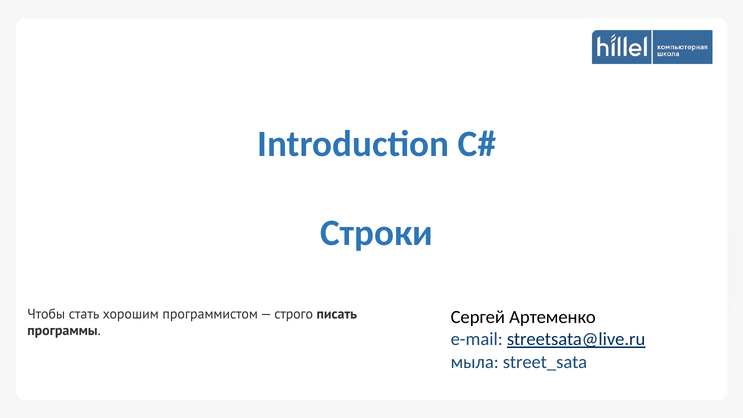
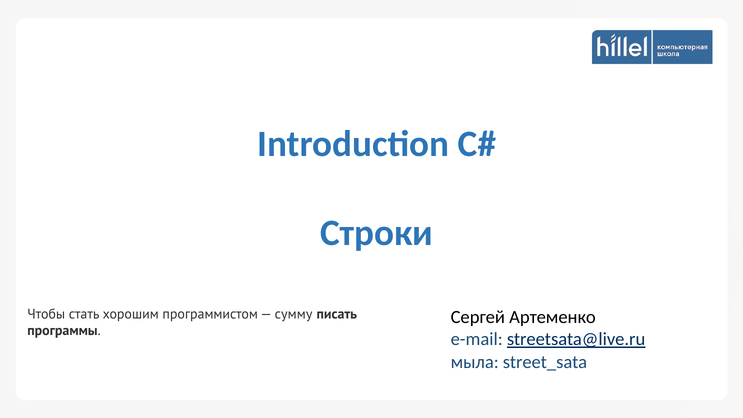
строго: строго -> сумму (294, 314)
